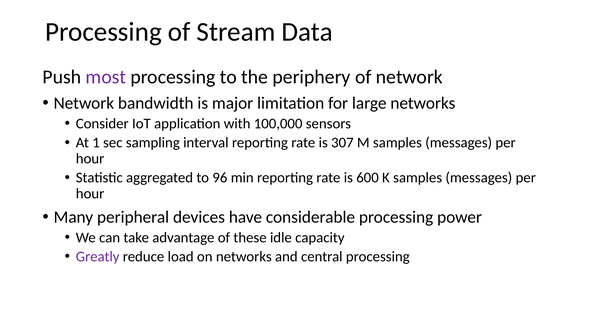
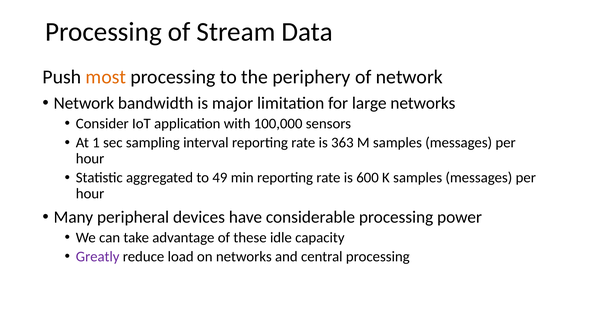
most colour: purple -> orange (106, 77)
307: 307 -> 363 (342, 143)
96: 96 -> 49 (220, 178)
